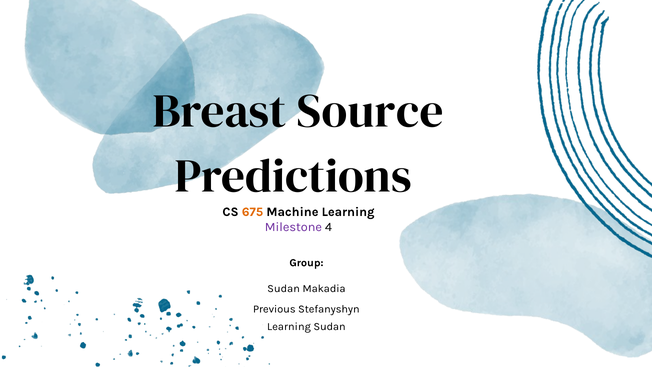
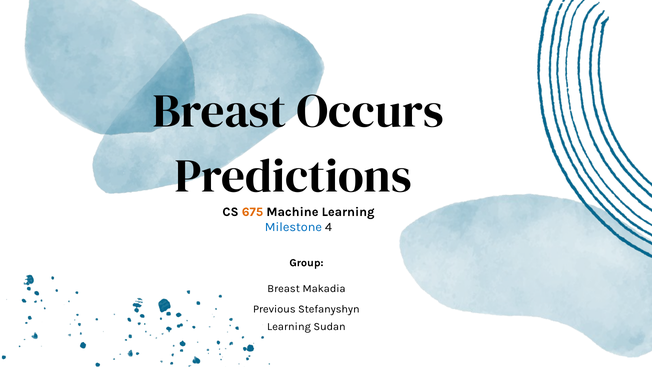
Source: Source -> Occurs (370, 111)
Milestone colour: purple -> blue (293, 227)
Sudan: Sudan -> Breast (284, 289)
